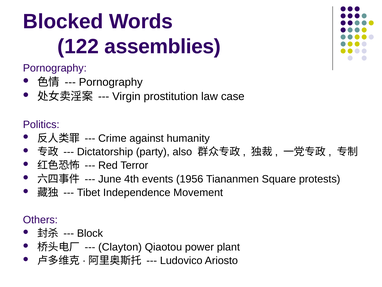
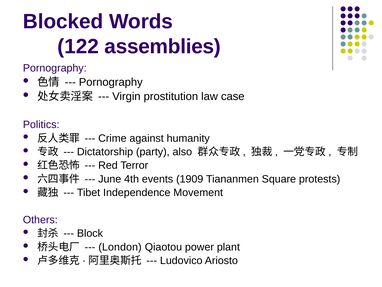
1956: 1956 -> 1909 (190, 179)
Clayton: Clayton -> London (120, 247)
